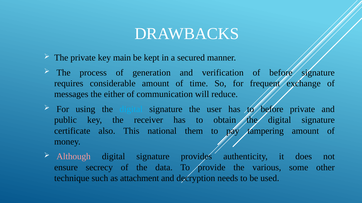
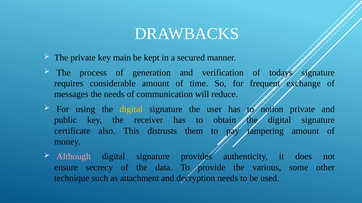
of before: before -> todays (281, 73)
the either: either -> needs (114, 95)
digital colour: light blue -> yellow (131, 109)
to before: before -> notion (272, 109)
national: national -> distrusts (162, 131)
